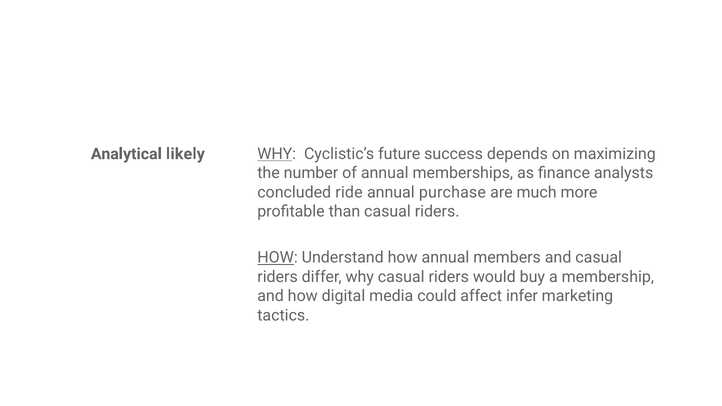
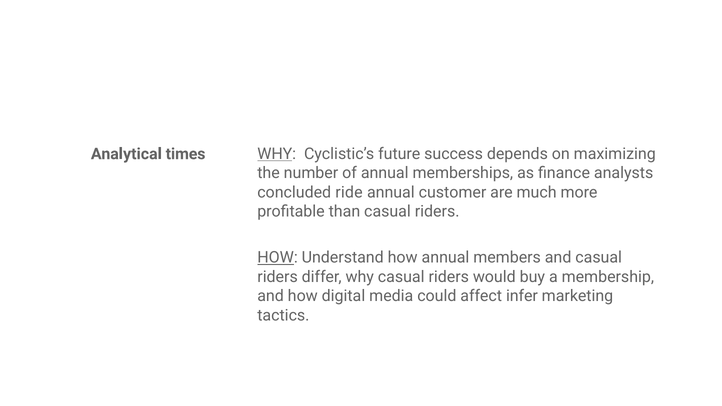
likely: likely -> times (186, 154)
purchase: purchase -> customer (452, 192)
